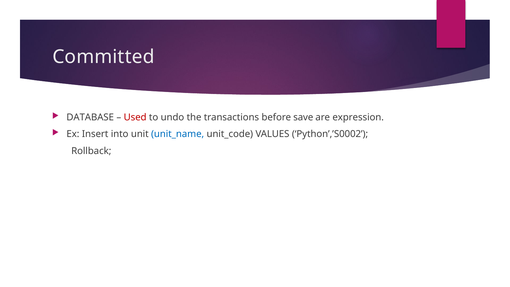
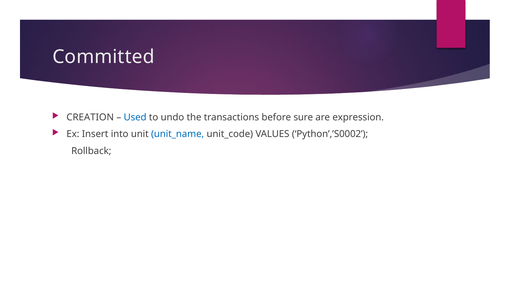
DATABASE: DATABASE -> CREATION (90, 117)
Used colour: red -> blue (135, 117)
save: save -> sure (303, 117)
